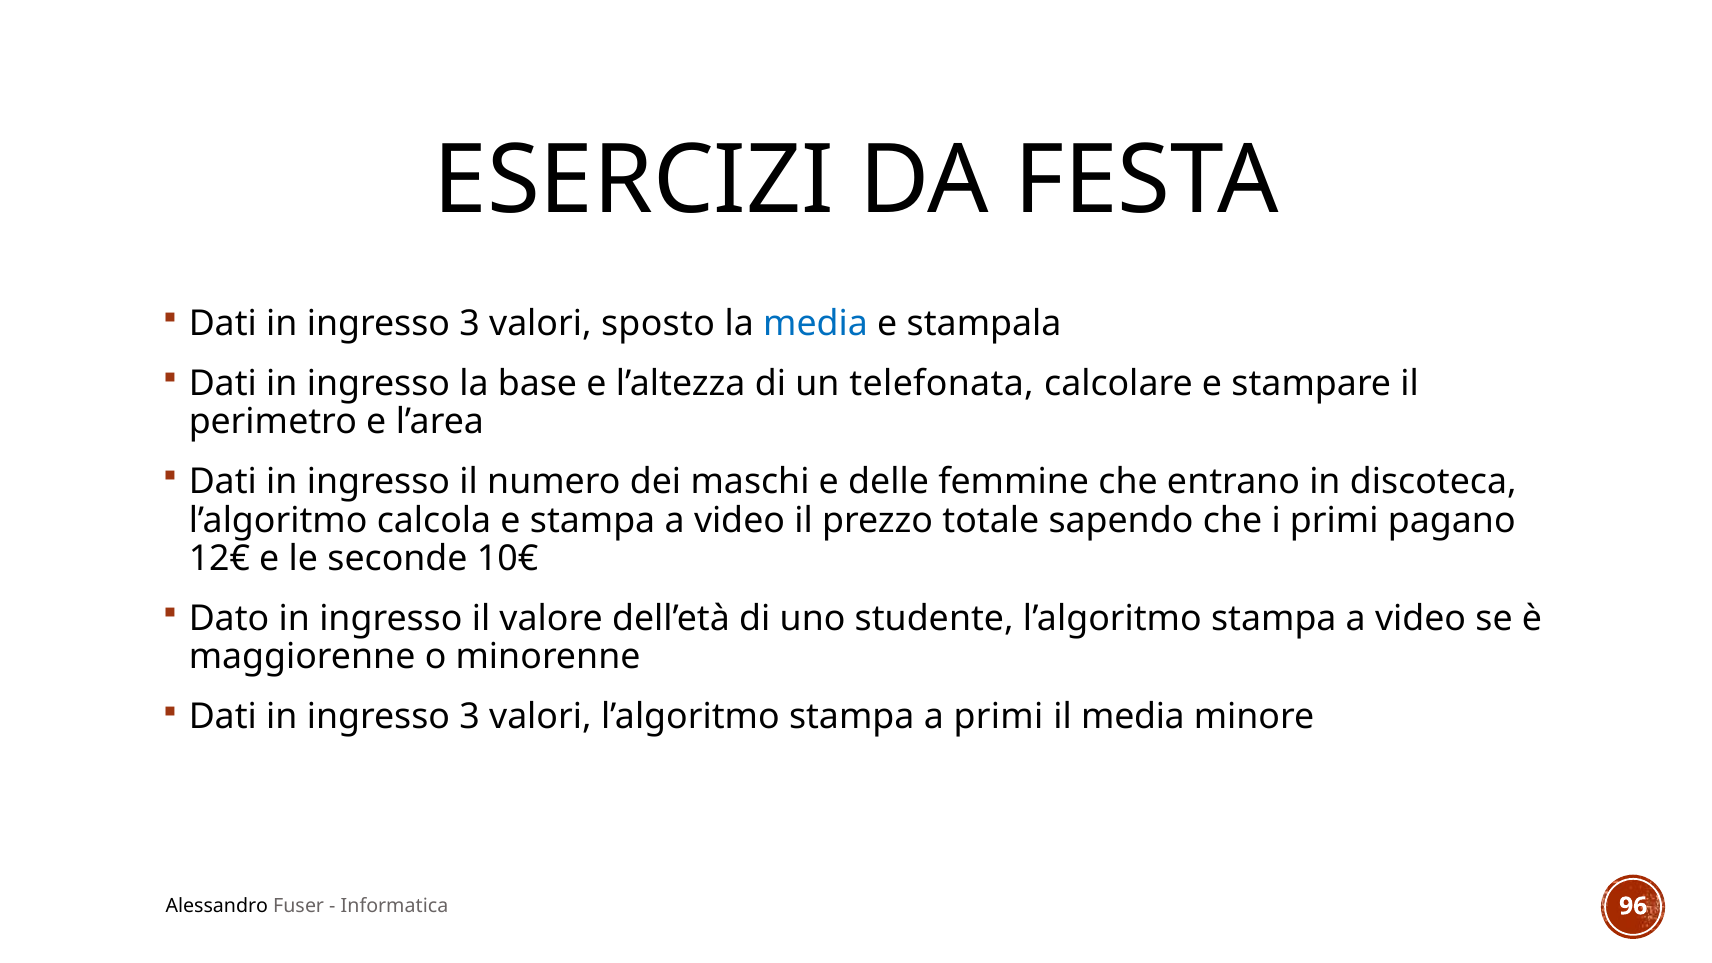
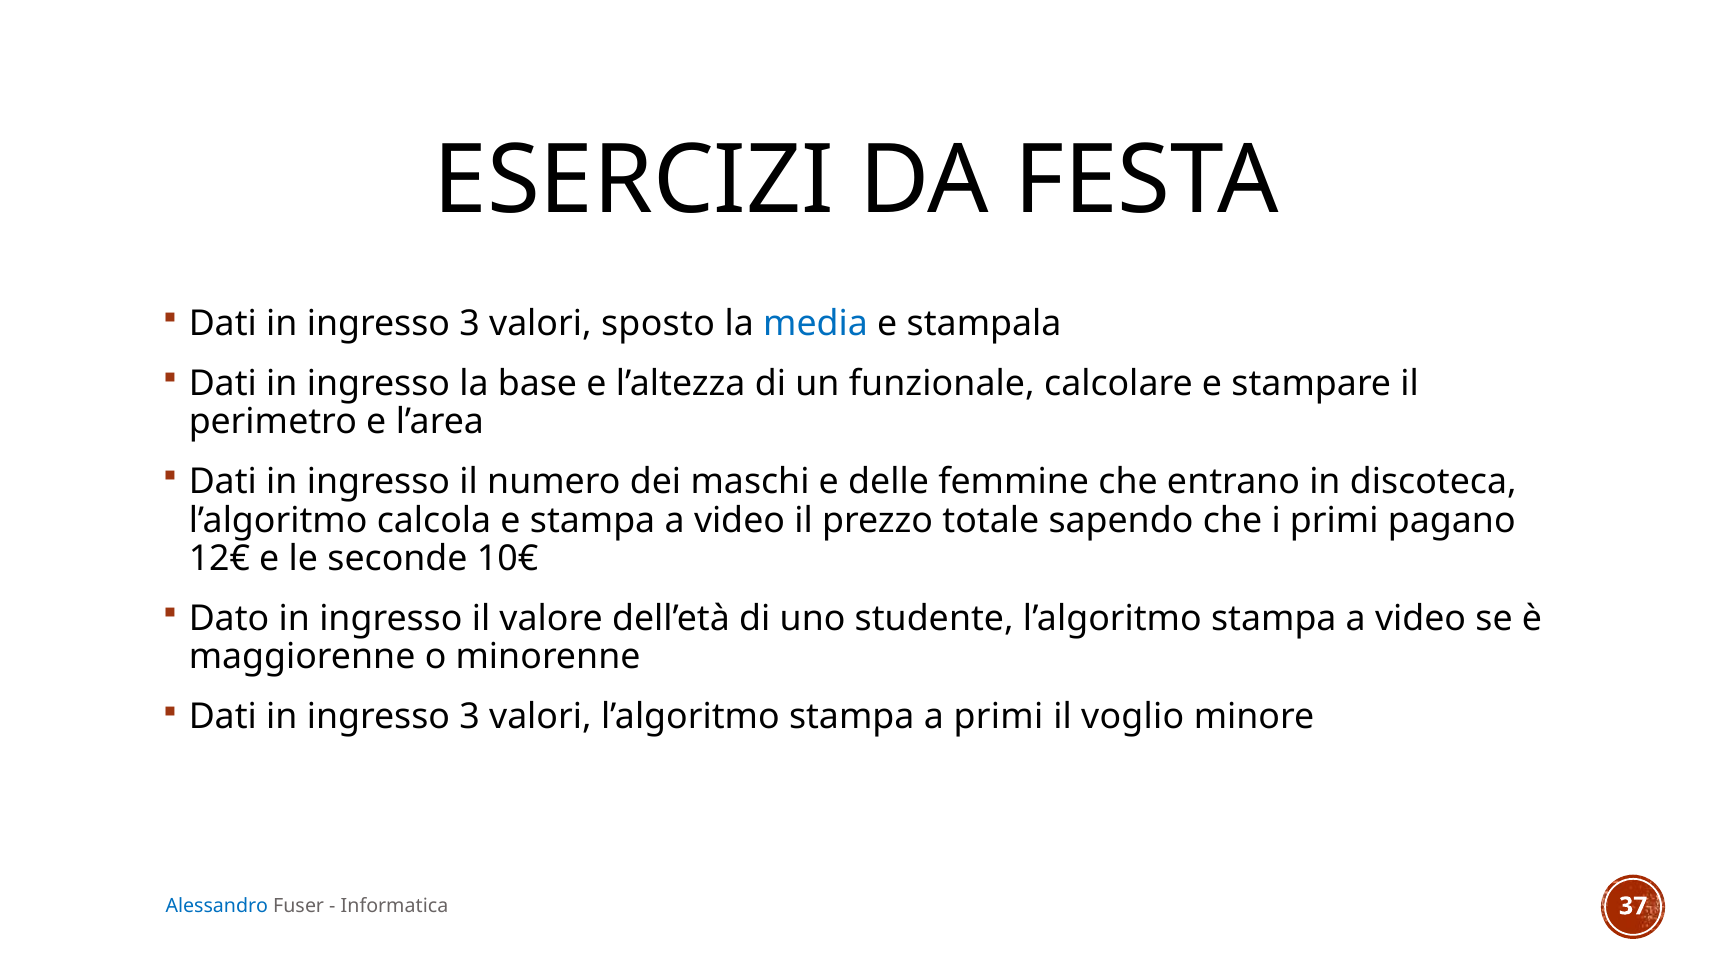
telefonata: telefonata -> funzionale (942, 383)
il media: media -> voglio (1133, 717)
Alessandro colour: black -> blue (217, 906)
96: 96 -> 37 (1633, 906)
